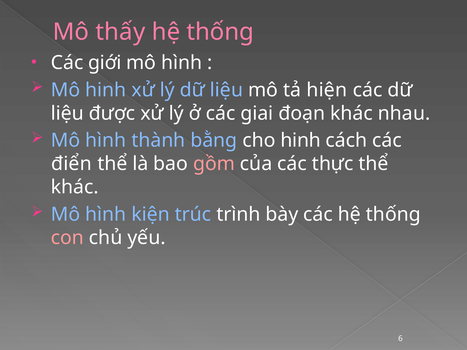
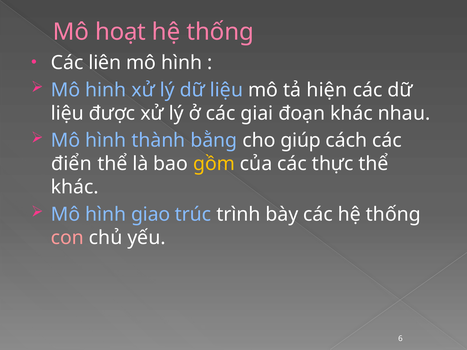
thấy: thấy -> hoạt (121, 32)
giới: giới -> liên (105, 63)
cho hinh: hinh -> giúp (301, 141)
gồm colour: pink -> yellow (214, 164)
kiện: kiện -> giao (151, 215)
